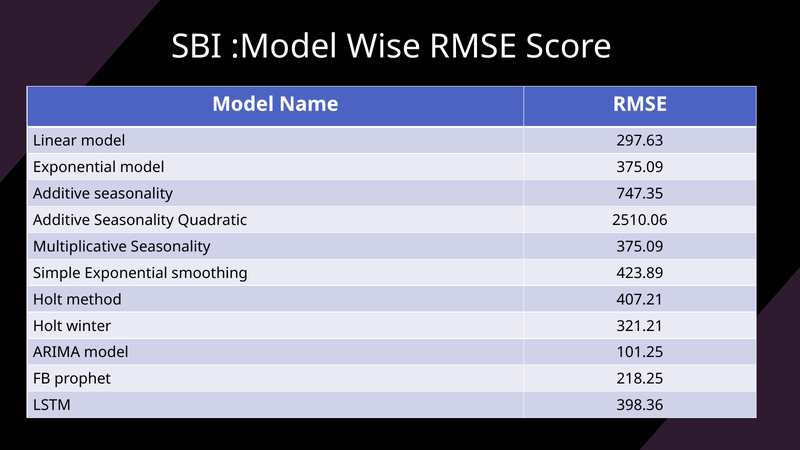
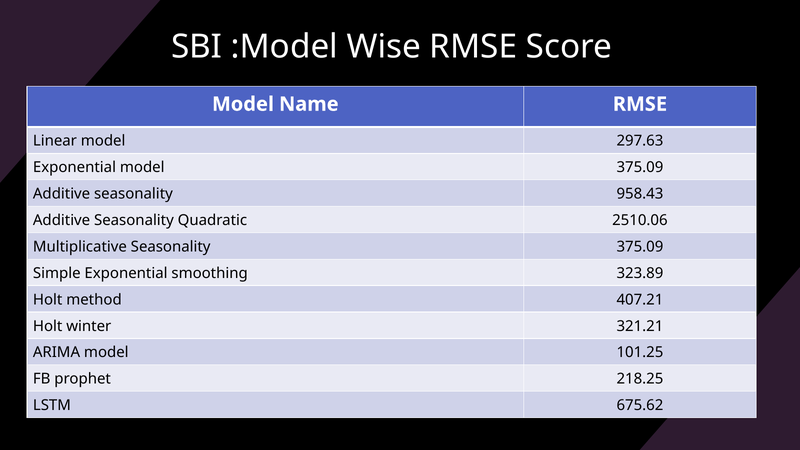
747.35: 747.35 -> 958.43 (640, 194)
423.89: 423.89 -> 323.89 (640, 273)
398.36: 398.36 -> 675.62 (640, 405)
